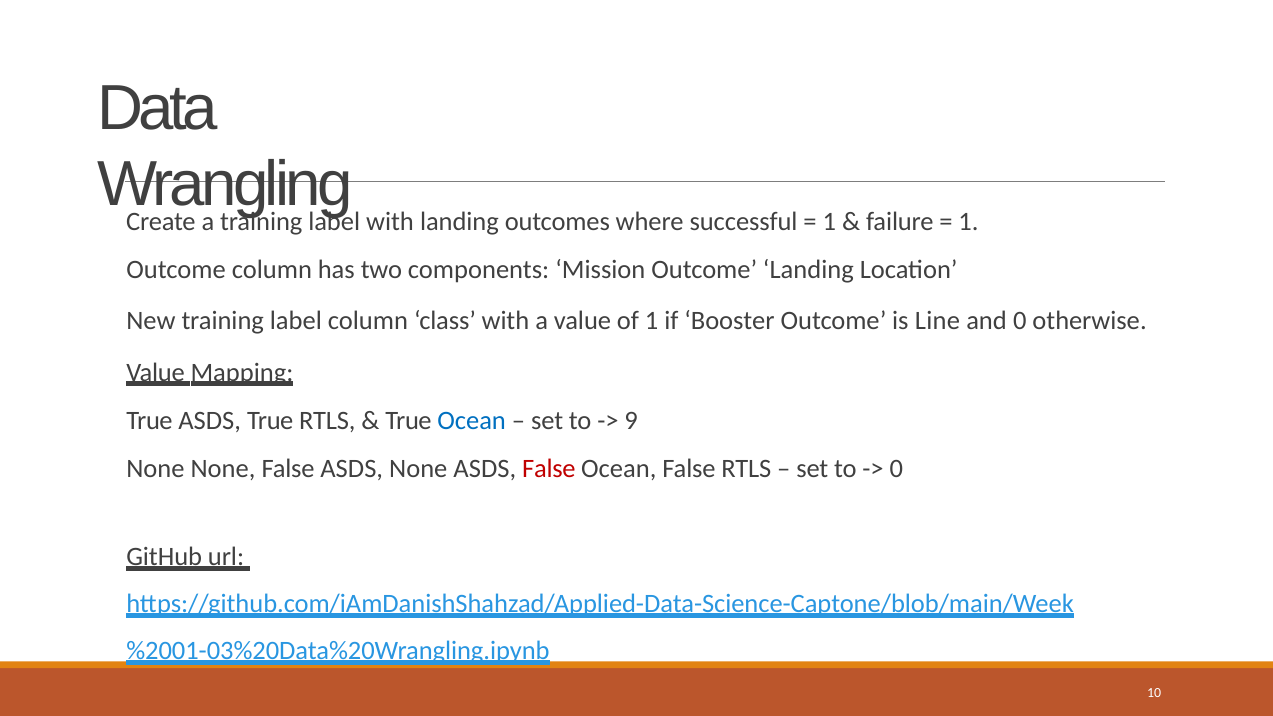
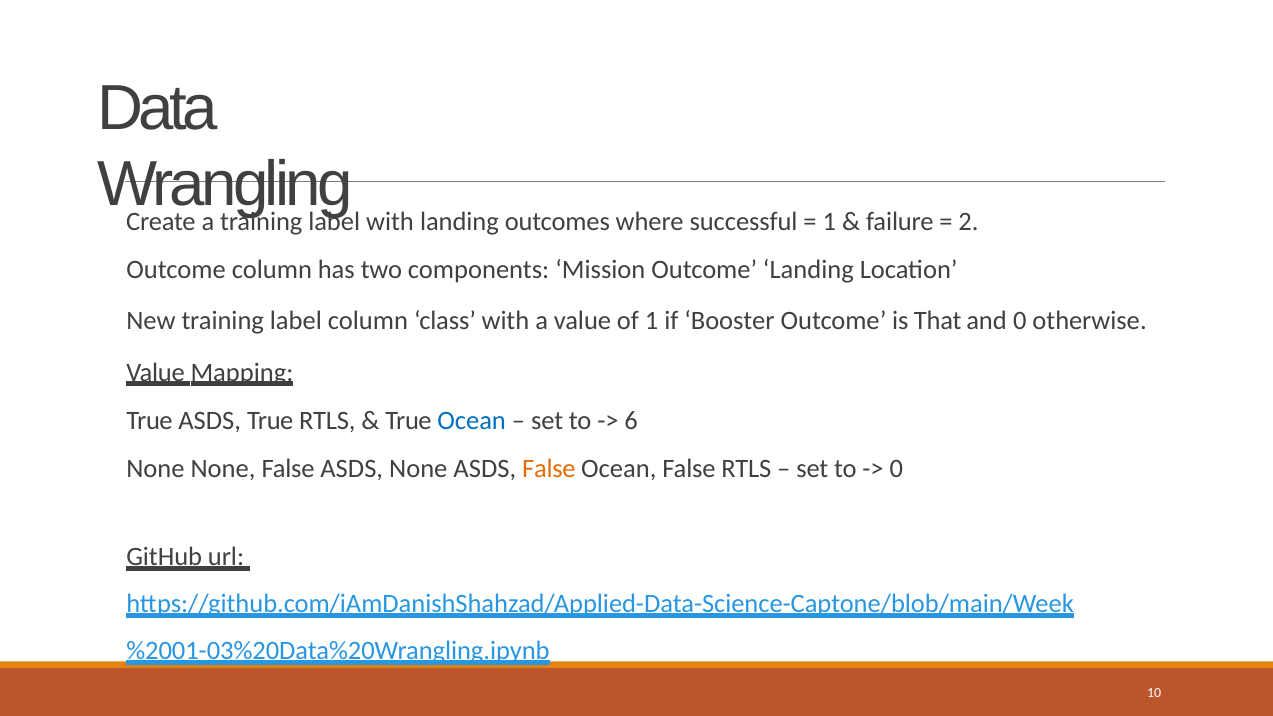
1: 1 -> 2 (968, 222)
Line: Line -> That (938, 321)
9: 9 -> 6 (631, 421)
False colour: red -> orange (549, 469)
